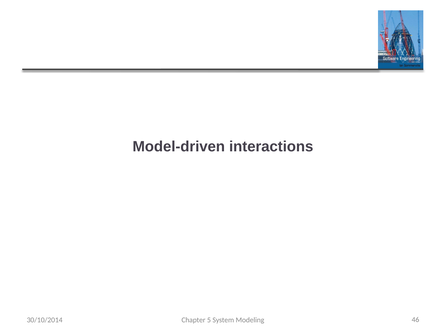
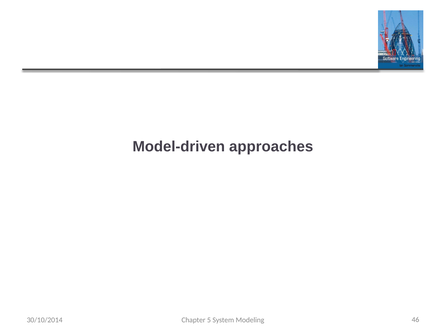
interactions: interactions -> approaches (271, 146)
